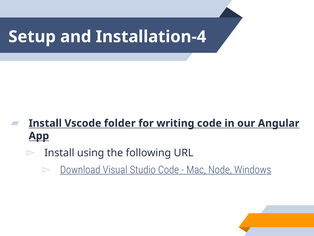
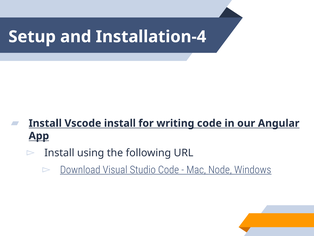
Vscode folder: folder -> install (120, 123)
